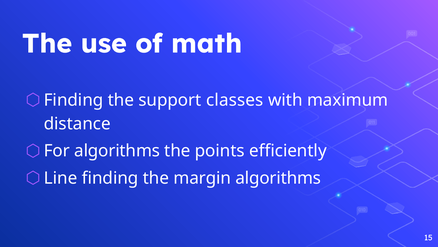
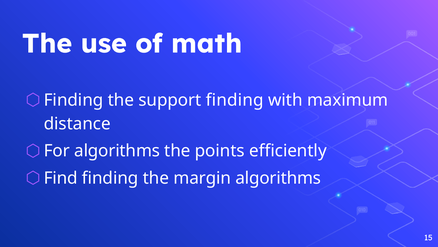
support classes: classes -> finding (235, 100)
Line: Line -> Find (61, 178)
